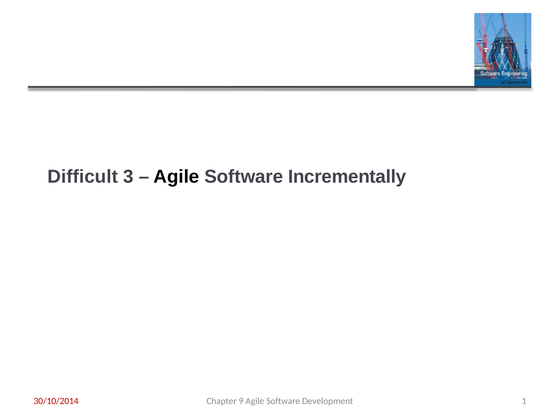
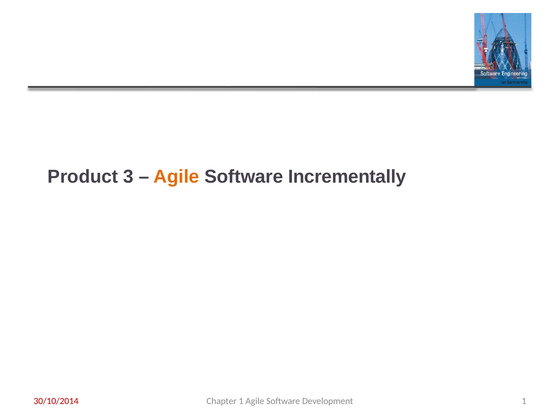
Difficult: Difficult -> Product (83, 177)
Agile colour: black -> orange (176, 177)
Chapter 9: 9 -> 1 (241, 401)
